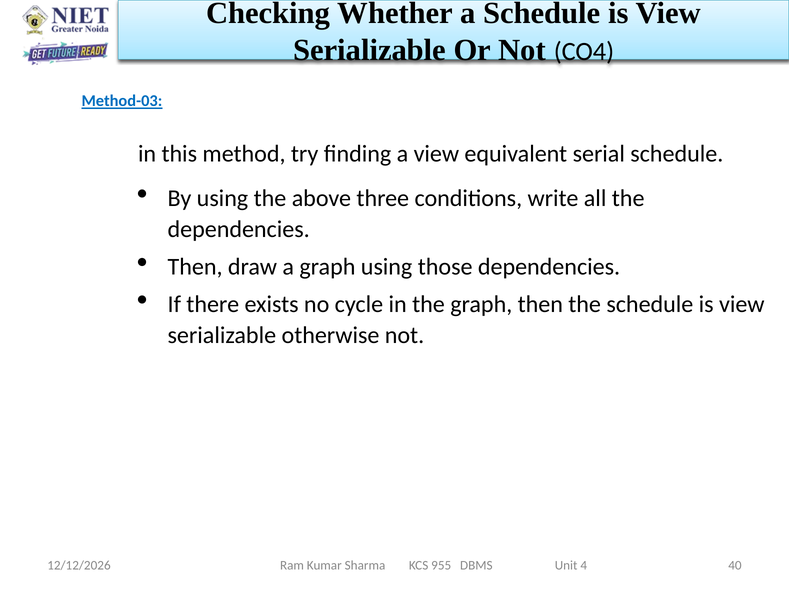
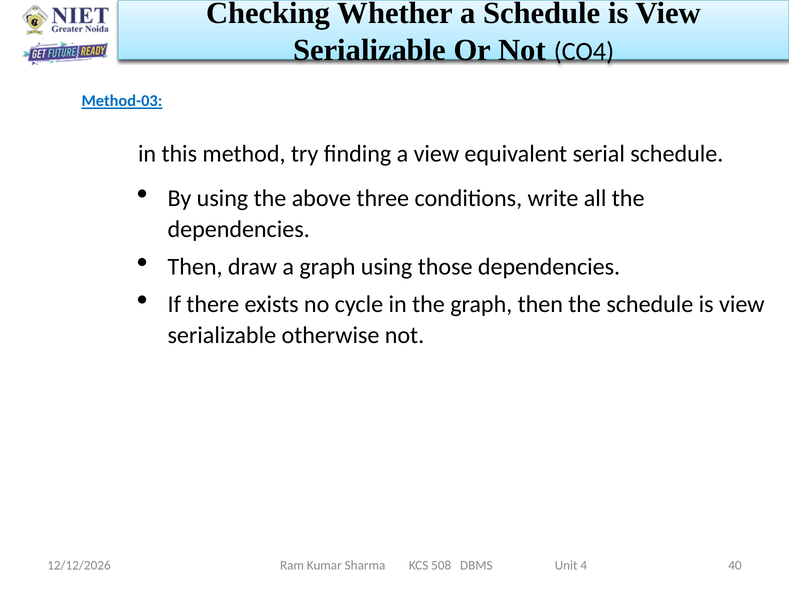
955: 955 -> 508 (441, 565)
